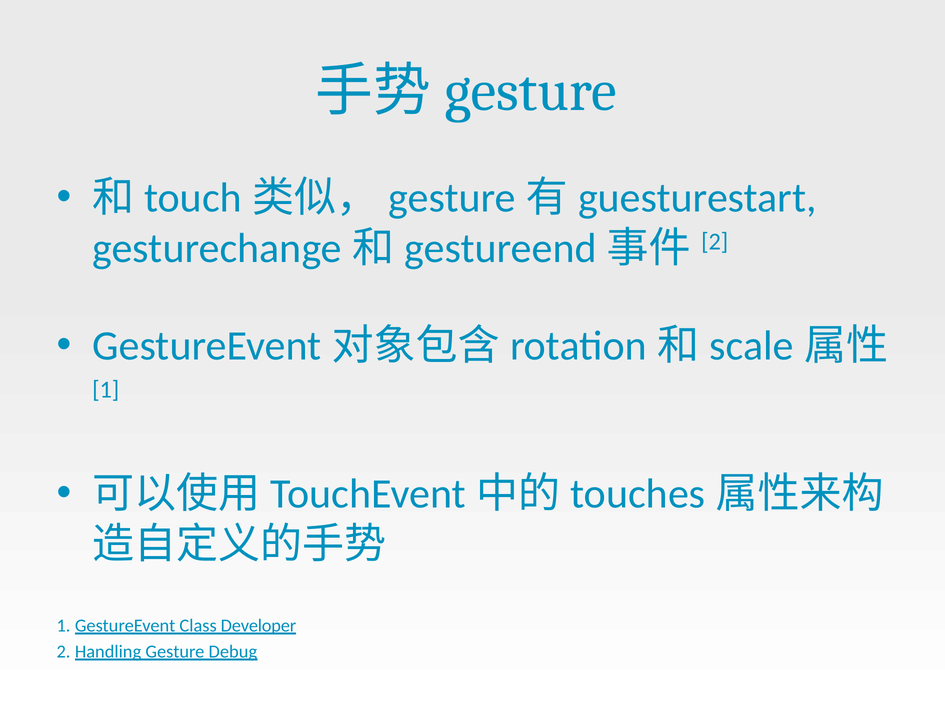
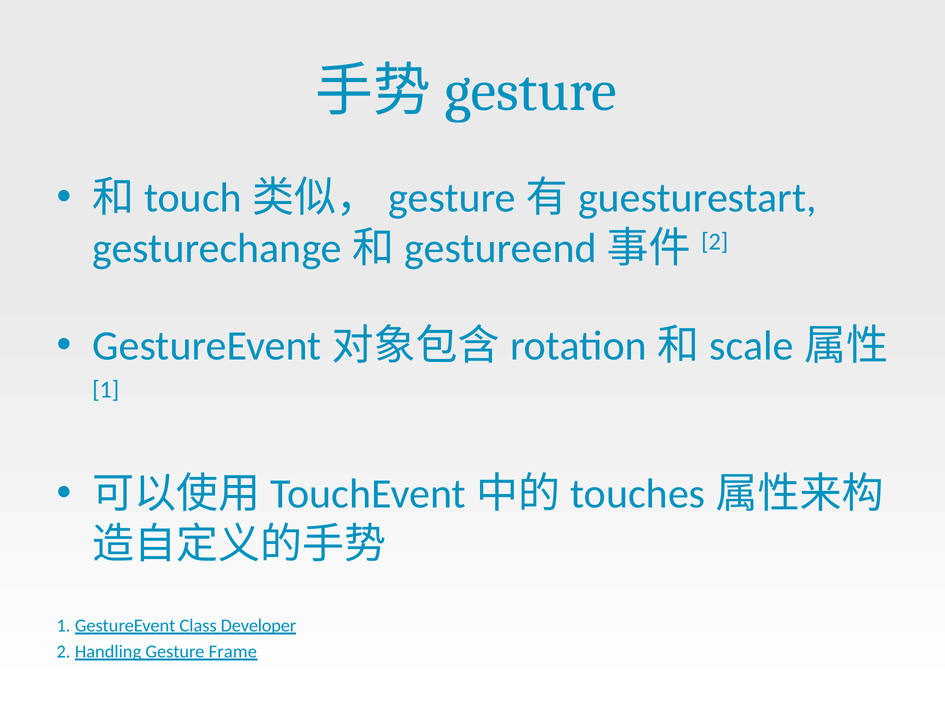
Debug: Debug -> Frame (233, 652)
